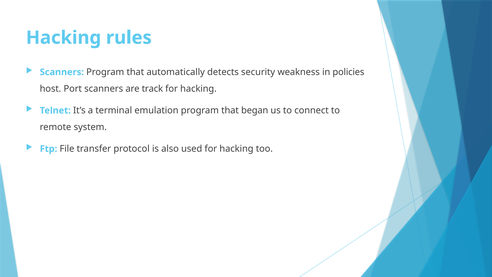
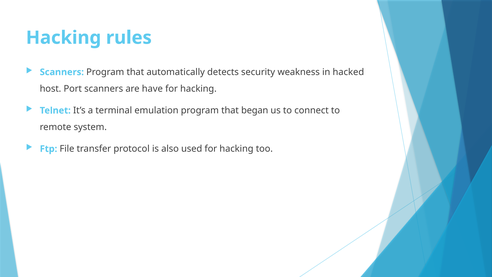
policies: policies -> hacked (348, 72)
track: track -> have (152, 89)
